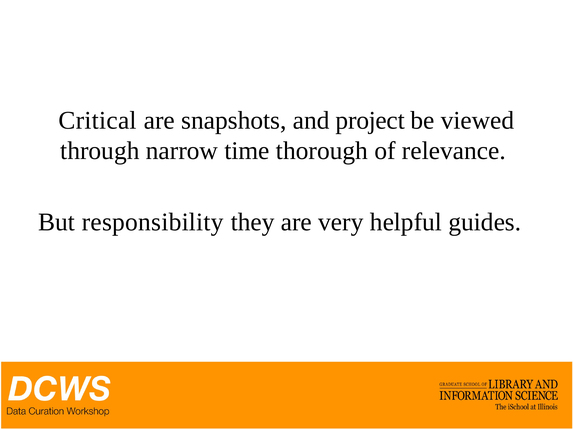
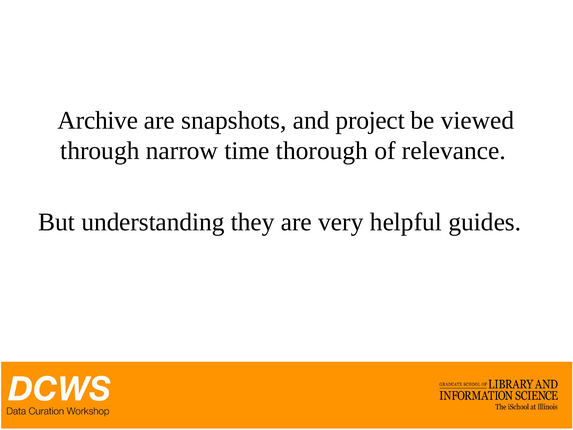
Critical: Critical -> Archive (98, 120)
responsibility: responsibility -> understanding (153, 222)
